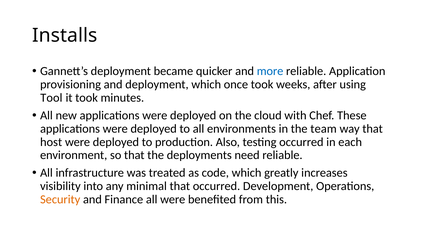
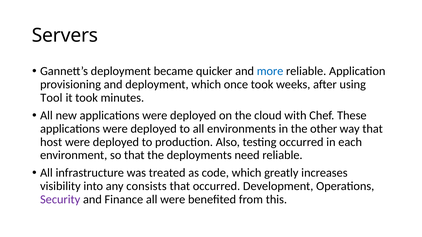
Installs: Installs -> Servers (65, 35)
team: team -> other (324, 129)
minimal: minimal -> consists (147, 187)
Security colour: orange -> purple (60, 200)
